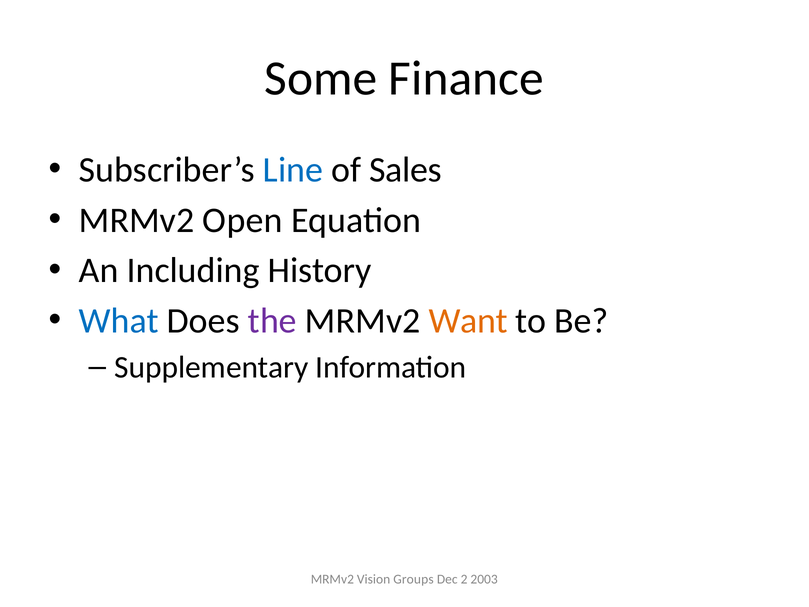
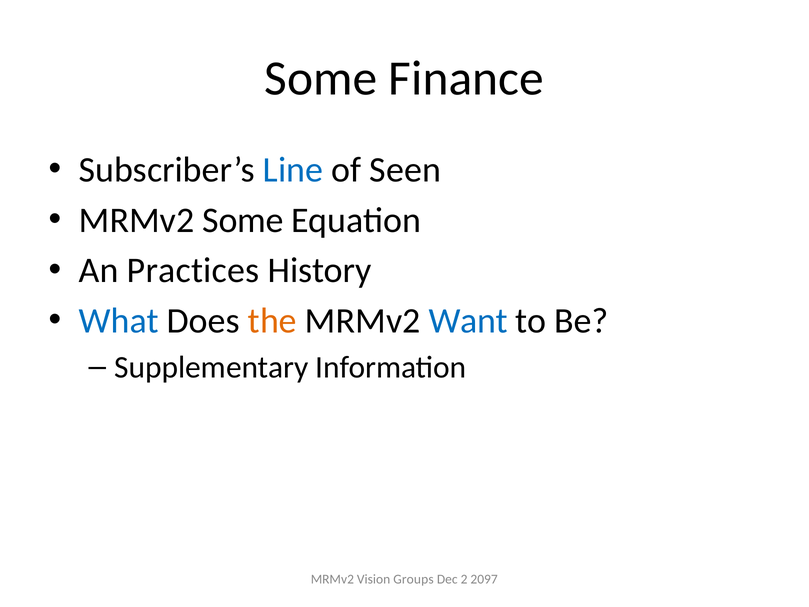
Sales: Sales -> Seen (405, 170)
MRMv2 Open: Open -> Some (243, 220)
Including: Including -> Practices (193, 270)
the colour: purple -> orange (272, 321)
Want colour: orange -> blue (468, 321)
2003: 2003 -> 2097 (484, 579)
